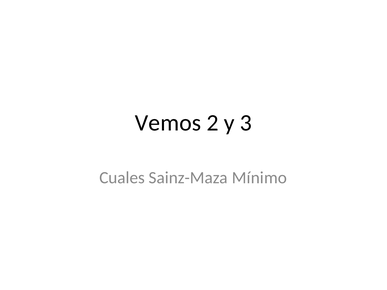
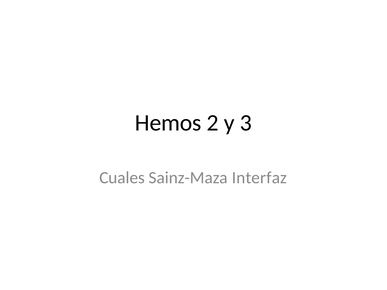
Vemos: Vemos -> Hemos (168, 123)
Mínimo: Mínimo -> Interfaz (259, 178)
